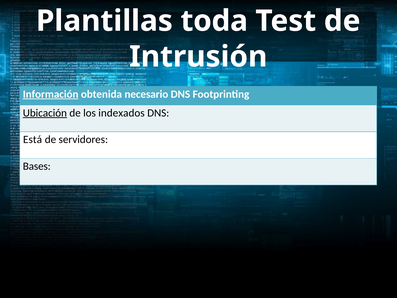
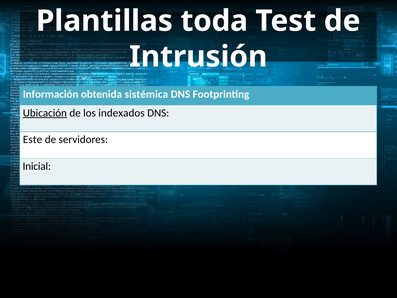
Información underline: present -> none (51, 94)
necesario: necesario -> sistémica (146, 94)
Está: Está -> Este (33, 139)
Bases: Bases -> Inicial (37, 166)
